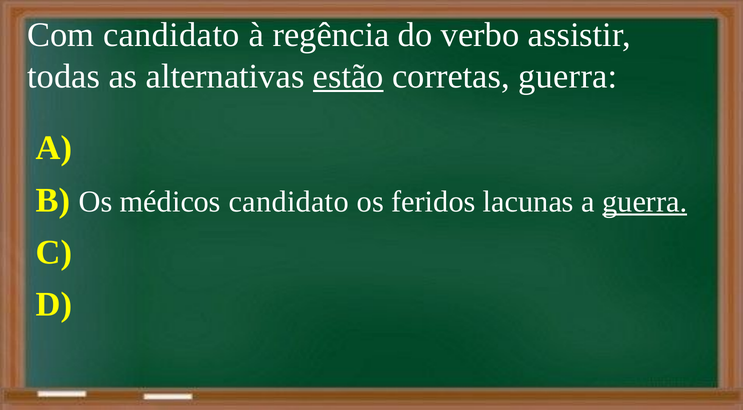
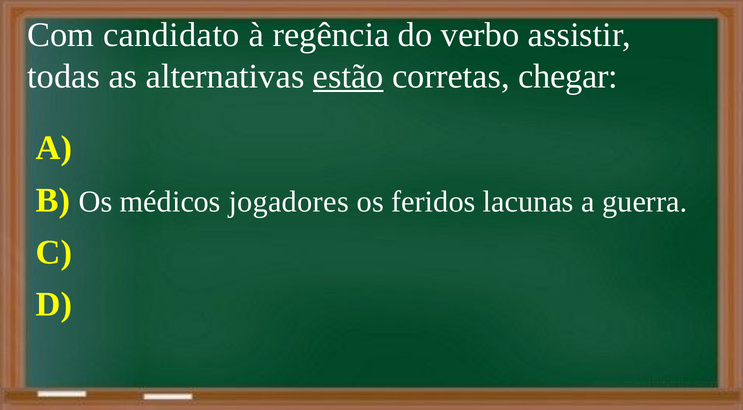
corretas guerra: guerra -> chegar (568, 76)
médicos candidato: candidato -> jogadores (289, 202)
guerra underline: present -> none (645, 202)
